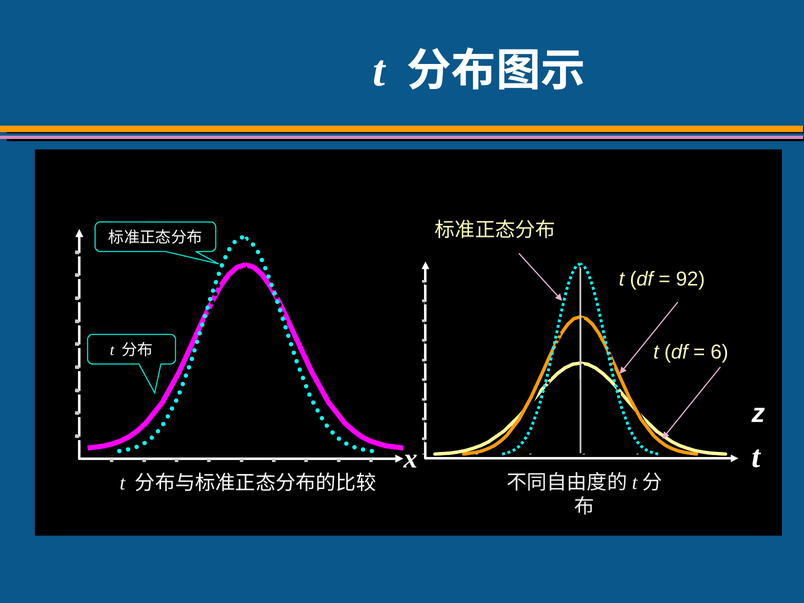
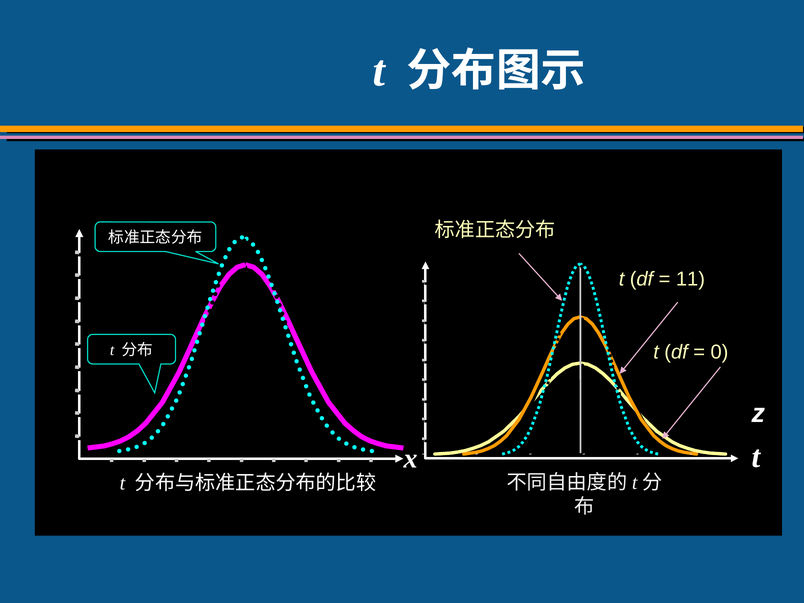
92: 92 -> 11 (690, 279)
6: 6 -> 0 (719, 352)
